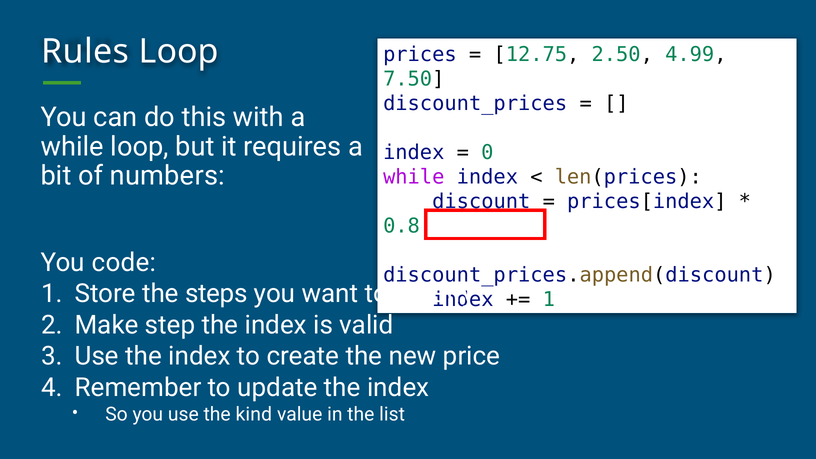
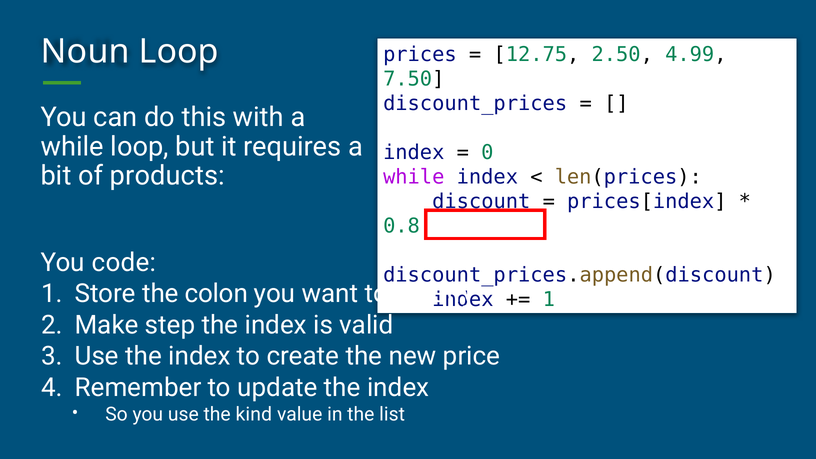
Rules: Rules -> Noun (85, 52)
numbers: numbers -> products (167, 176)
steps: steps -> colon (216, 294)
